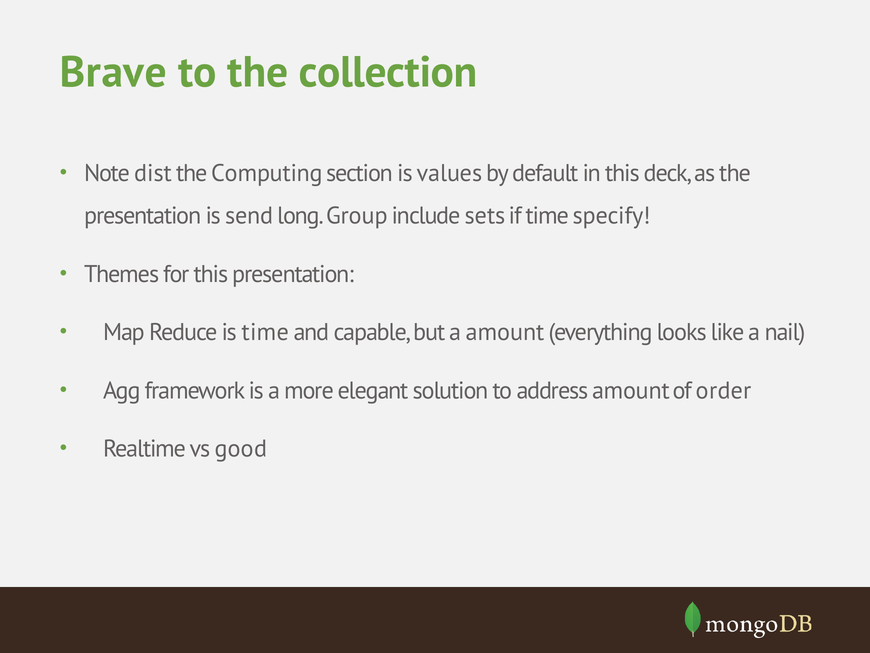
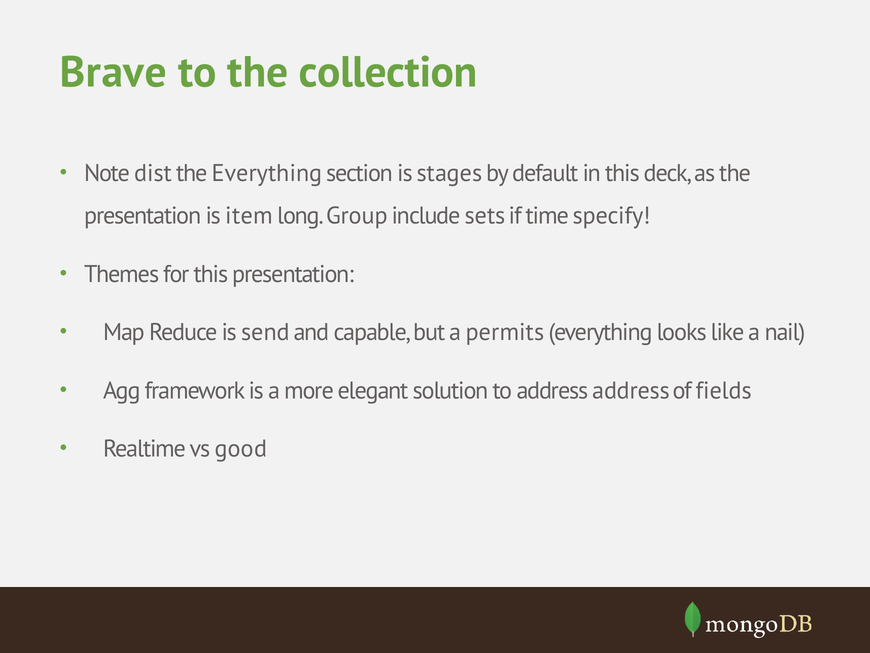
the Computing: Computing -> Everything (267, 173)
values: values -> stages (450, 173)
send: send -> item (249, 216)
is time: time -> send (265, 332)
a amount: amount -> permits (505, 332)
address amount: amount -> address (631, 390)
order: order -> fields (724, 390)
